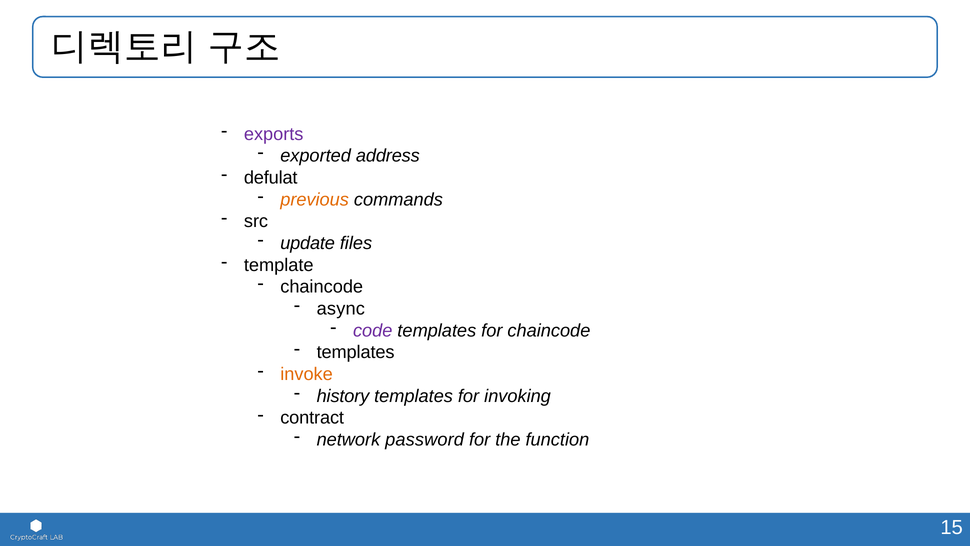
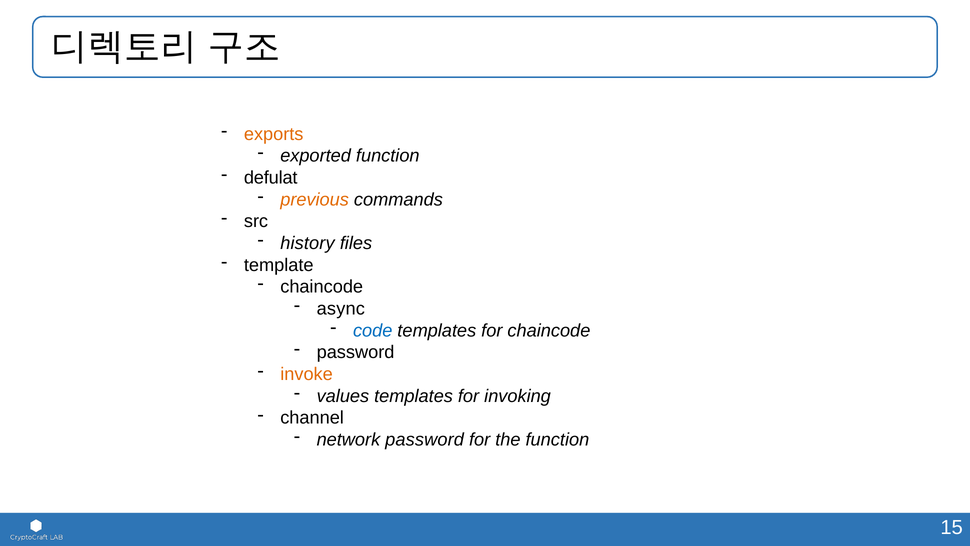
exports colour: purple -> orange (274, 134)
exported address: address -> function (388, 156)
update: update -> history (307, 243)
code colour: purple -> blue (373, 330)
templates: templates -> password (356, 352)
history: history -> values (343, 396)
contract: contract -> channel (312, 418)
